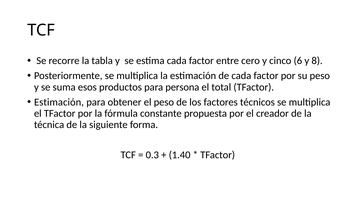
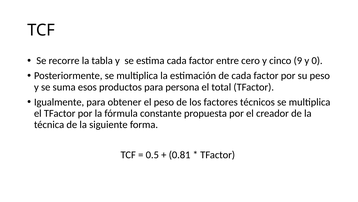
6: 6 -> 9 (298, 61)
8: 8 -> 0 (317, 61)
Estimación: Estimación -> Igualmente (59, 102)
0.3: 0.3 -> 0.5 (152, 154)
1.40: 1.40 -> 0.81 (180, 154)
